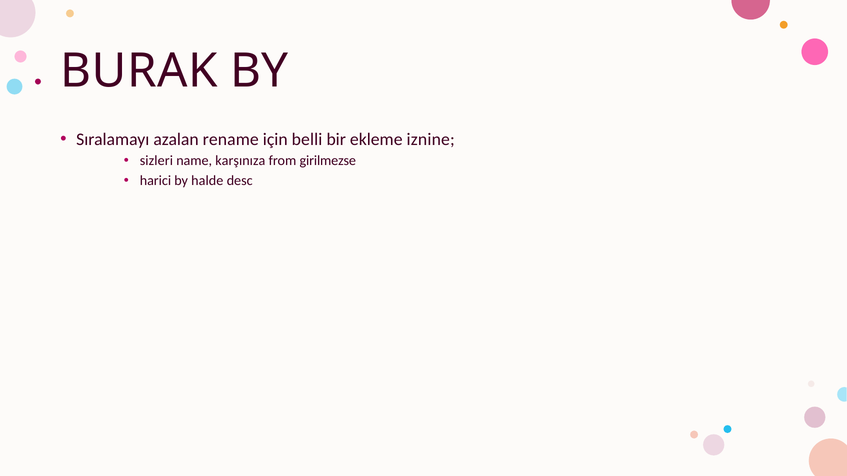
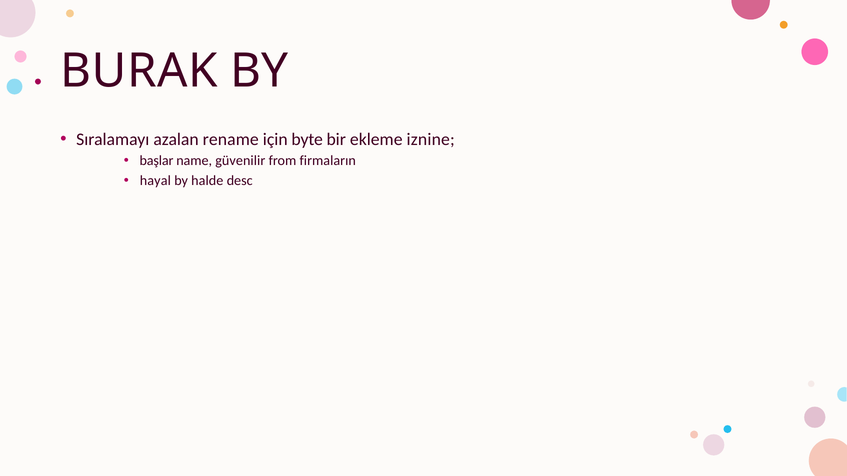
belli: belli -> byte (307, 139)
sizleri: sizleri -> başlar (157, 161)
karşınıza: karşınıza -> güvenilir (240, 161)
girilmezse: girilmezse -> firmaların (328, 161)
harici: harici -> hayal (155, 181)
